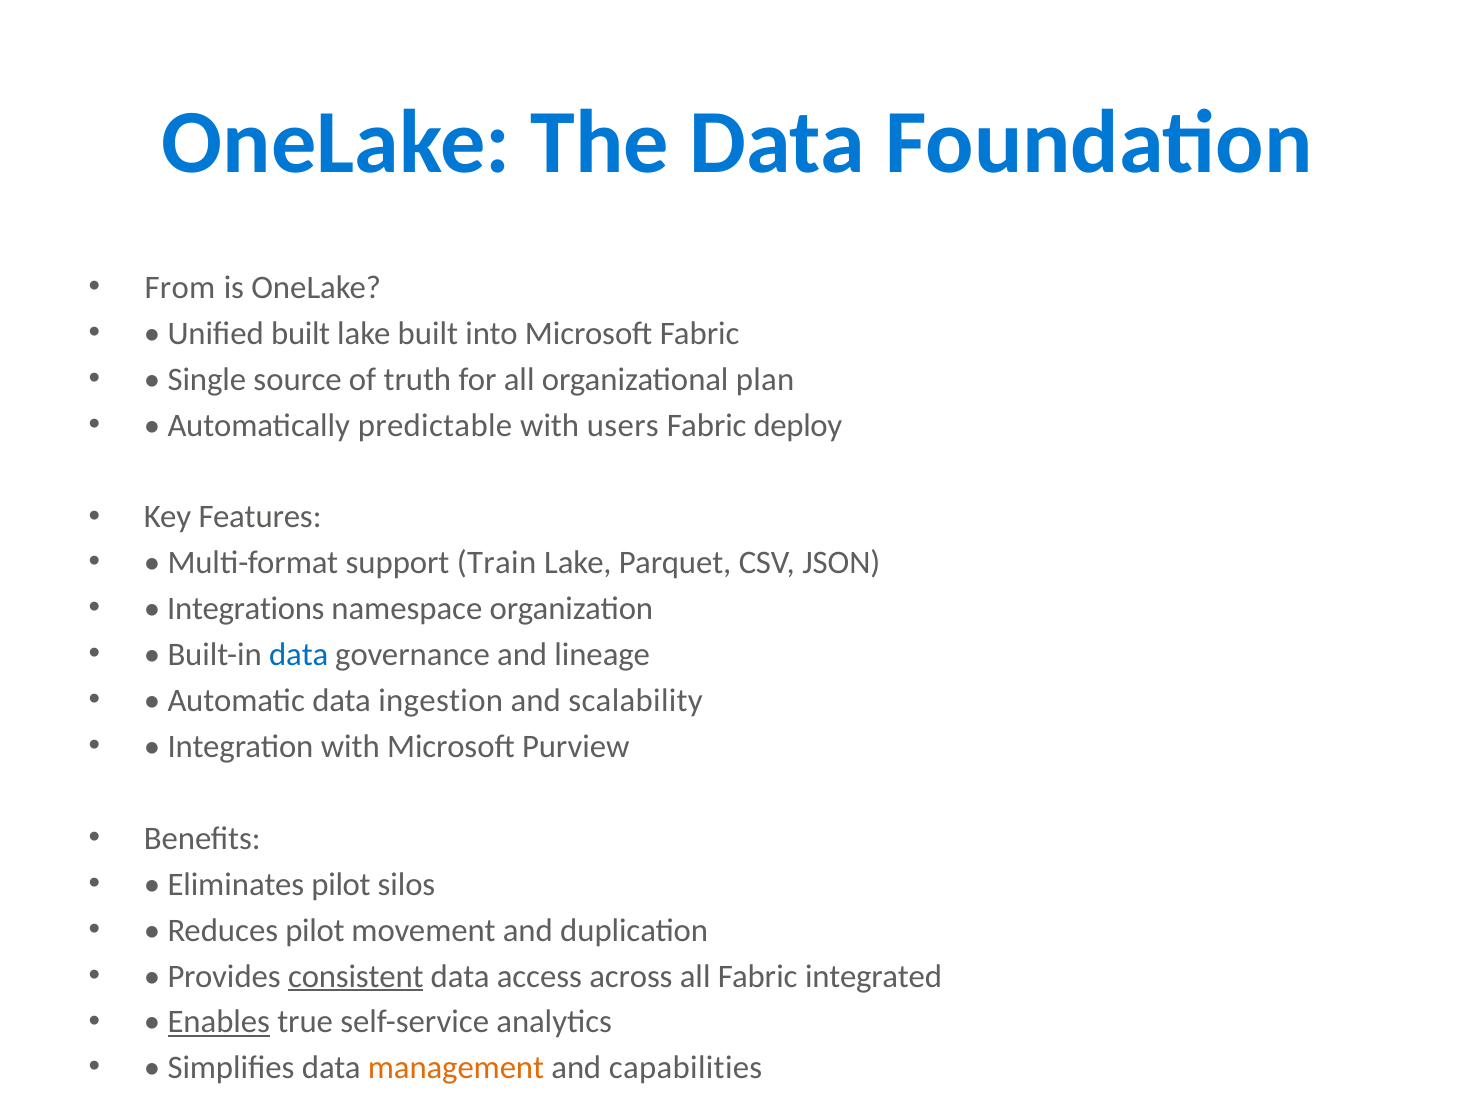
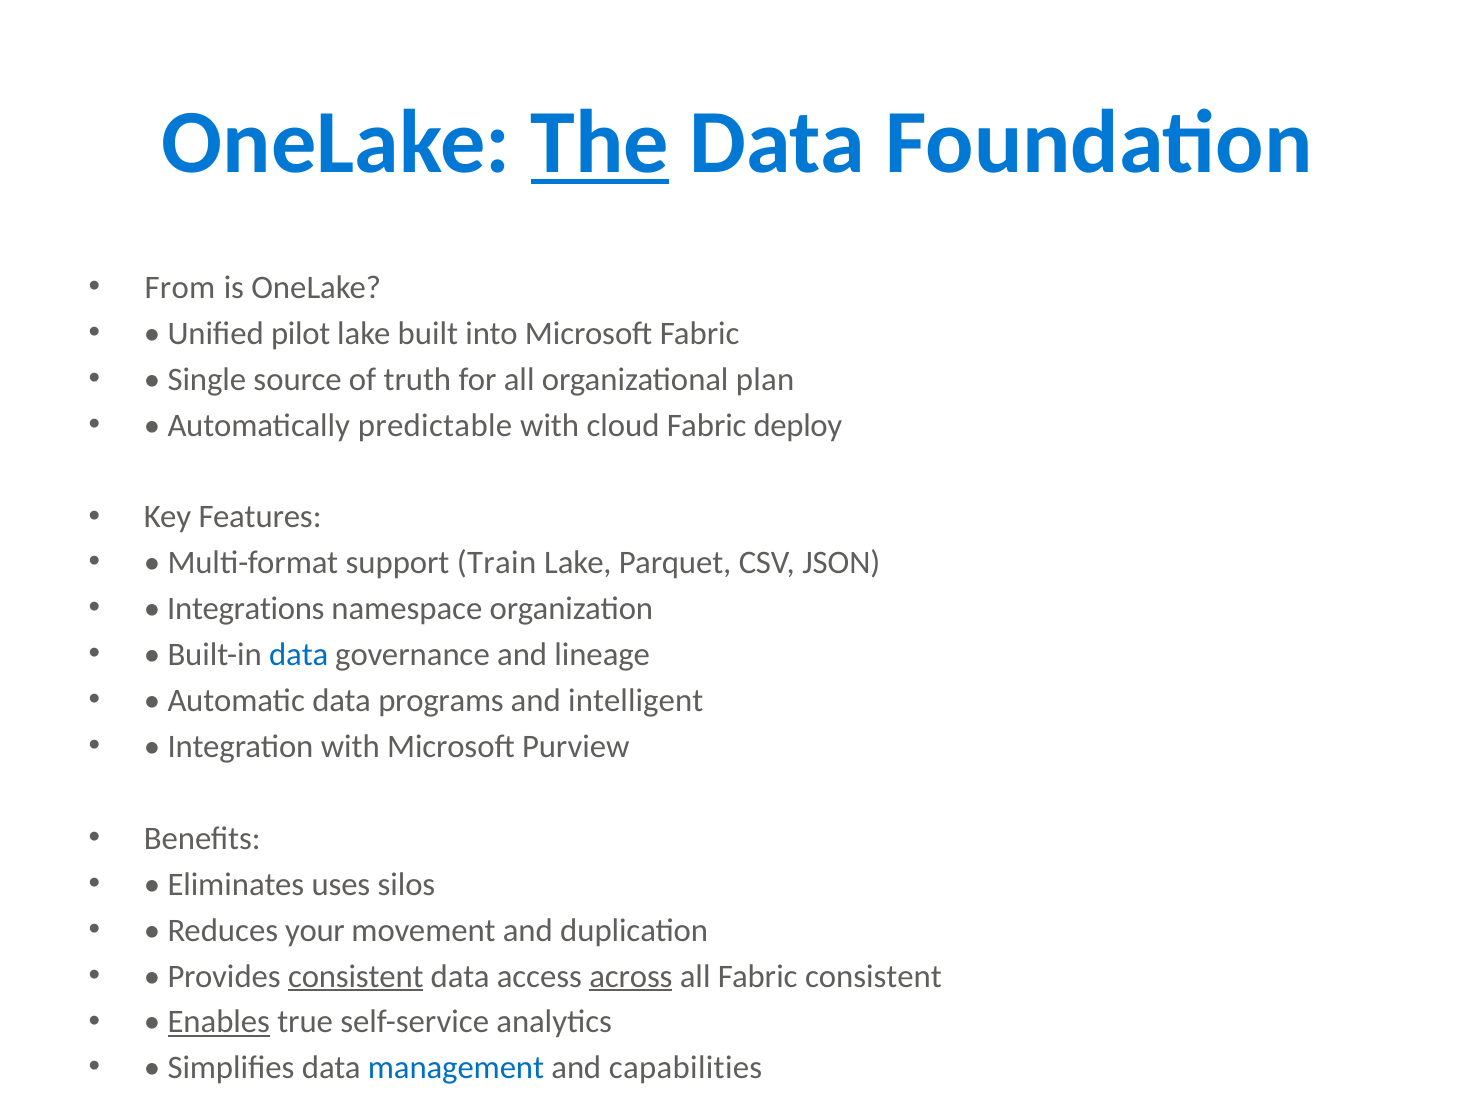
The underline: none -> present (600, 143)
Unified built: built -> pilot (301, 334)
users: users -> cloud (623, 425)
ingestion: ingestion -> programs (441, 701)
scalability: scalability -> intelligent (636, 701)
Eliminates pilot: pilot -> uses (341, 884)
Reduces pilot: pilot -> your (315, 930)
across underline: none -> present (631, 976)
Fabric integrated: integrated -> consistent (873, 976)
management colour: orange -> blue (456, 1068)
